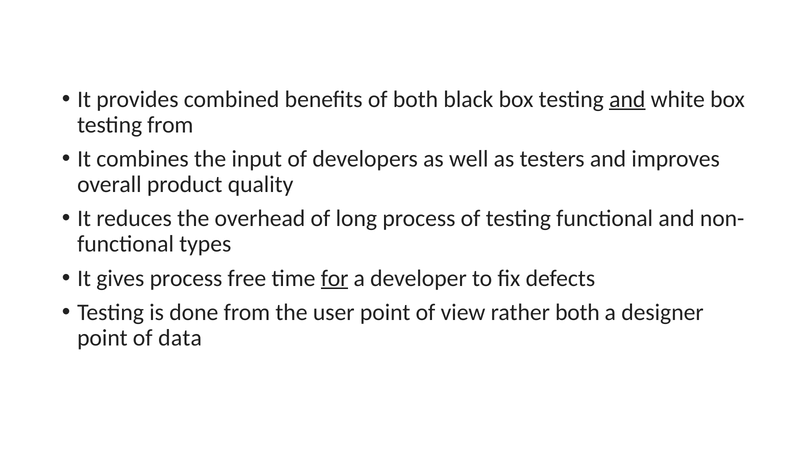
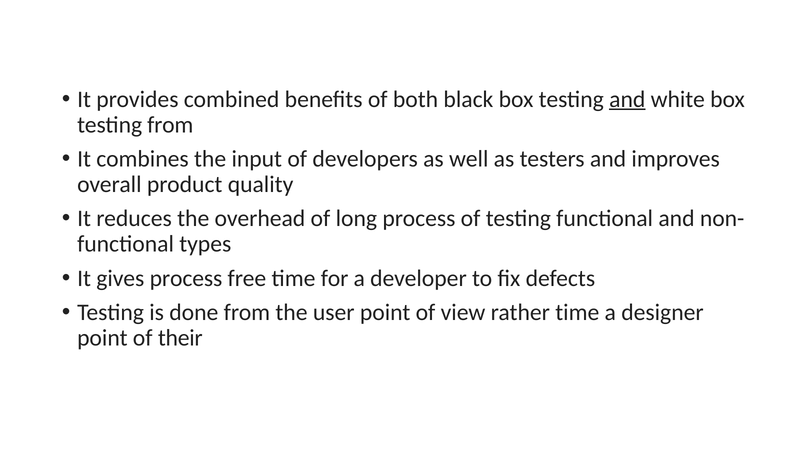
for underline: present -> none (335, 278)
rather both: both -> time (577, 312)
data: data -> their (180, 338)
